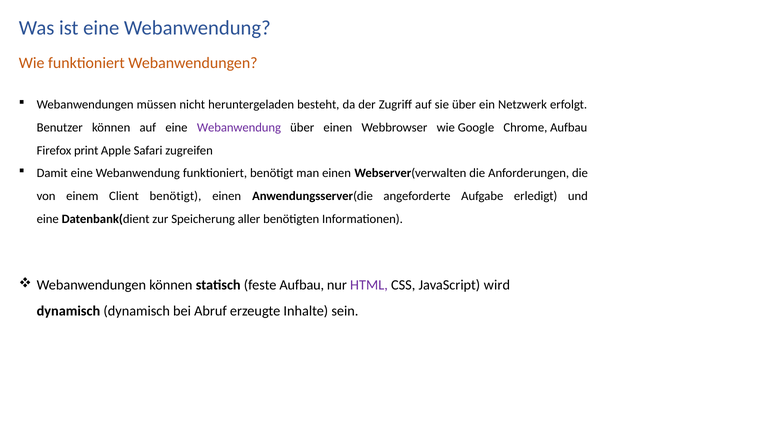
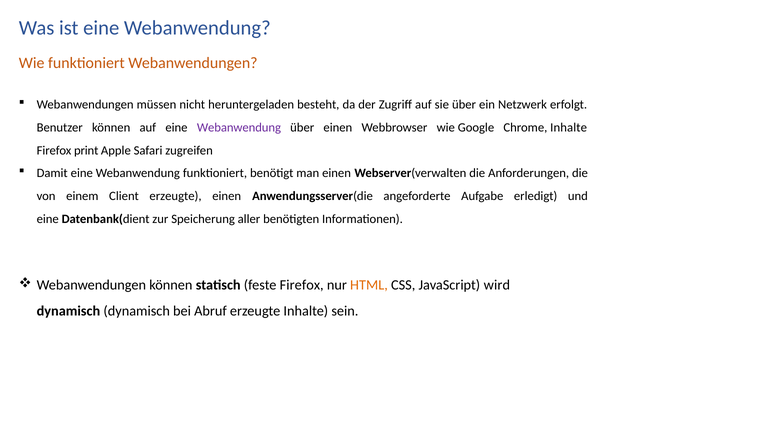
Chrome Aufbau: Aufbau -> Inhalte (569, 127)
Client benötigt: benötigt -> erzeugte (176, 196)
feste Aufbau: Aufbau -> Firefox (302, 285)
HTML colour: purple -> orange (369, 285)
